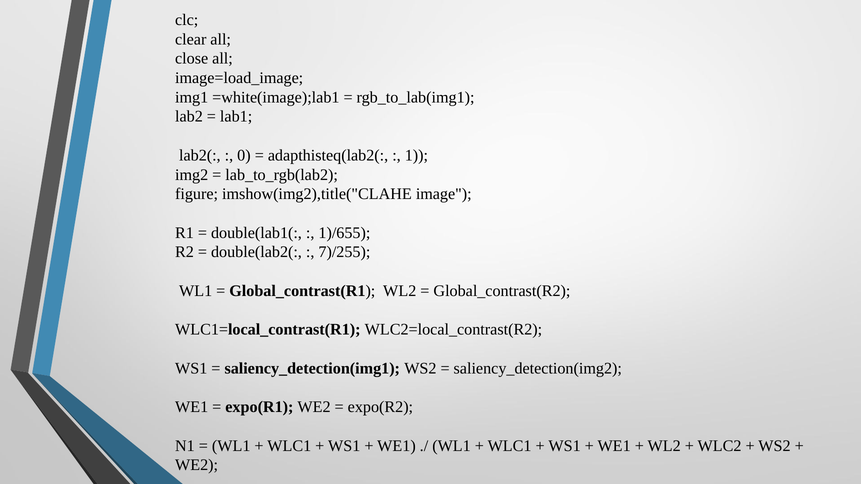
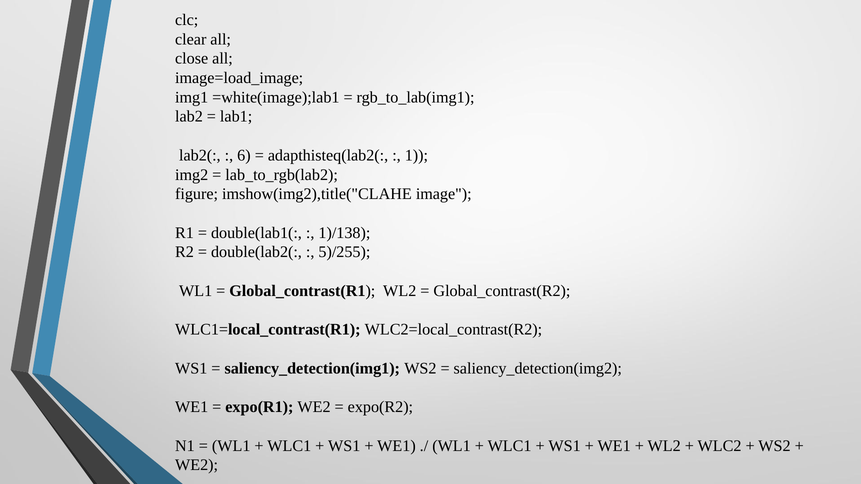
0: 0 -> 6 (244, 155)
1)/655: 1)/655 -> 1)/138 (344, 233)
7)/255: 7)/255 -> 5)/255 (344, 252)
